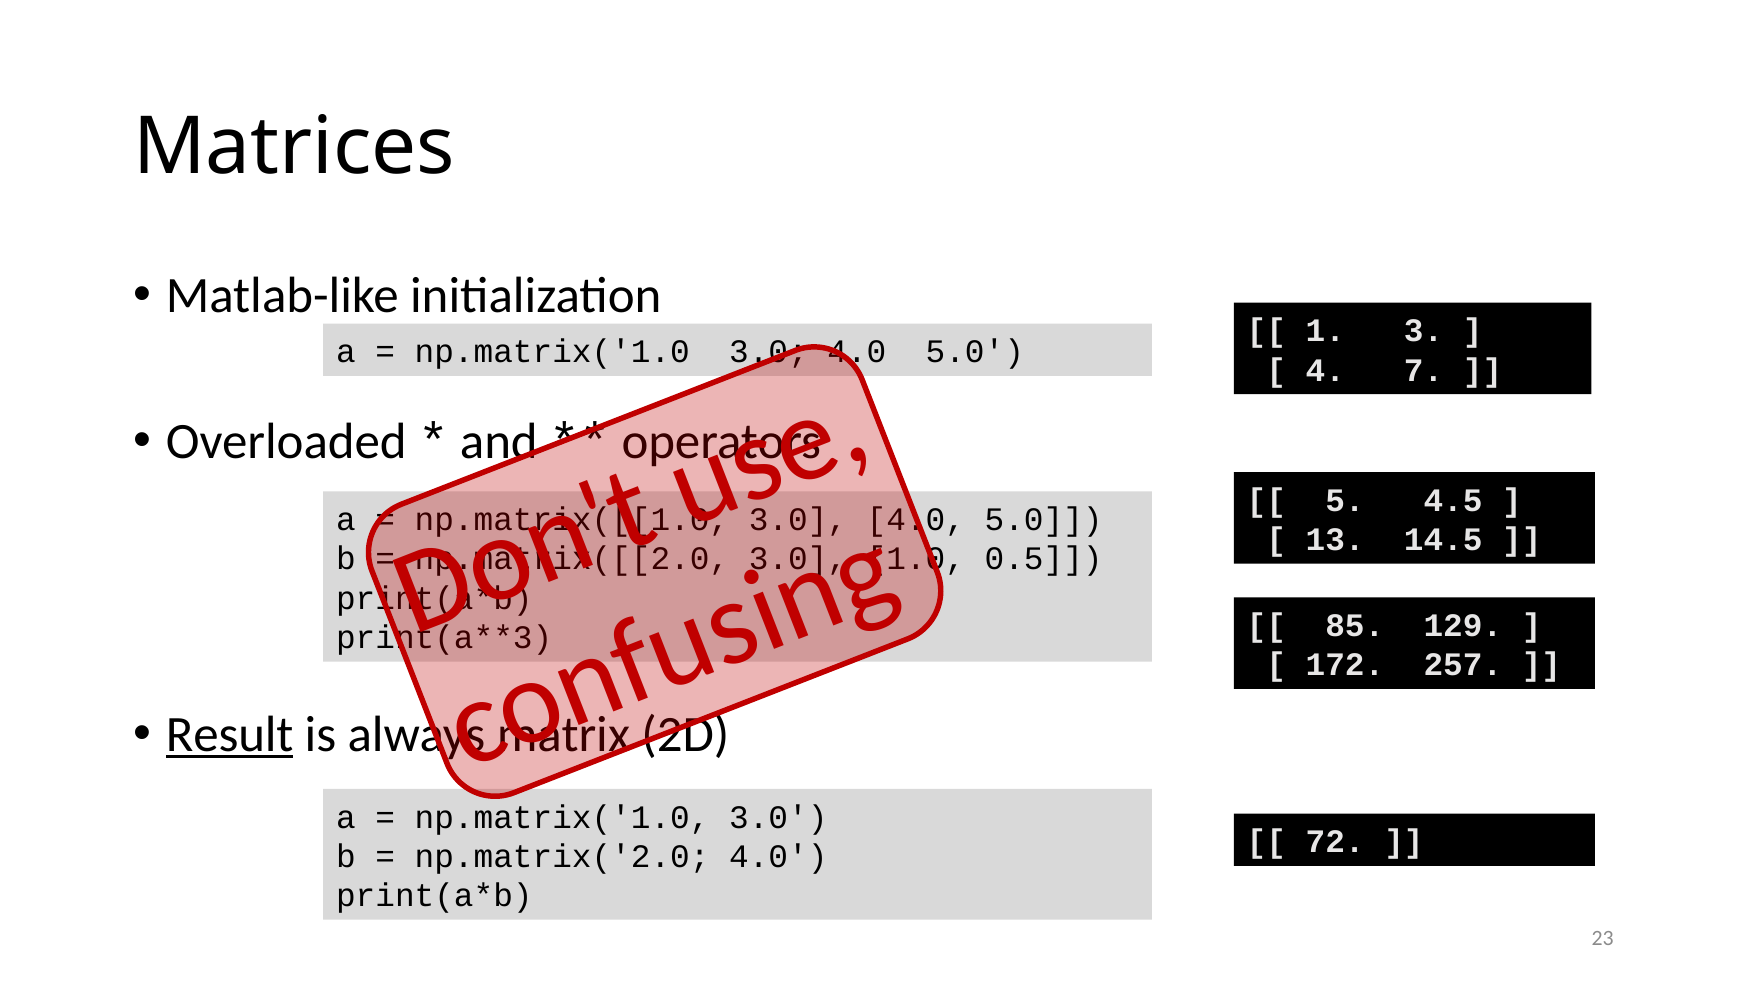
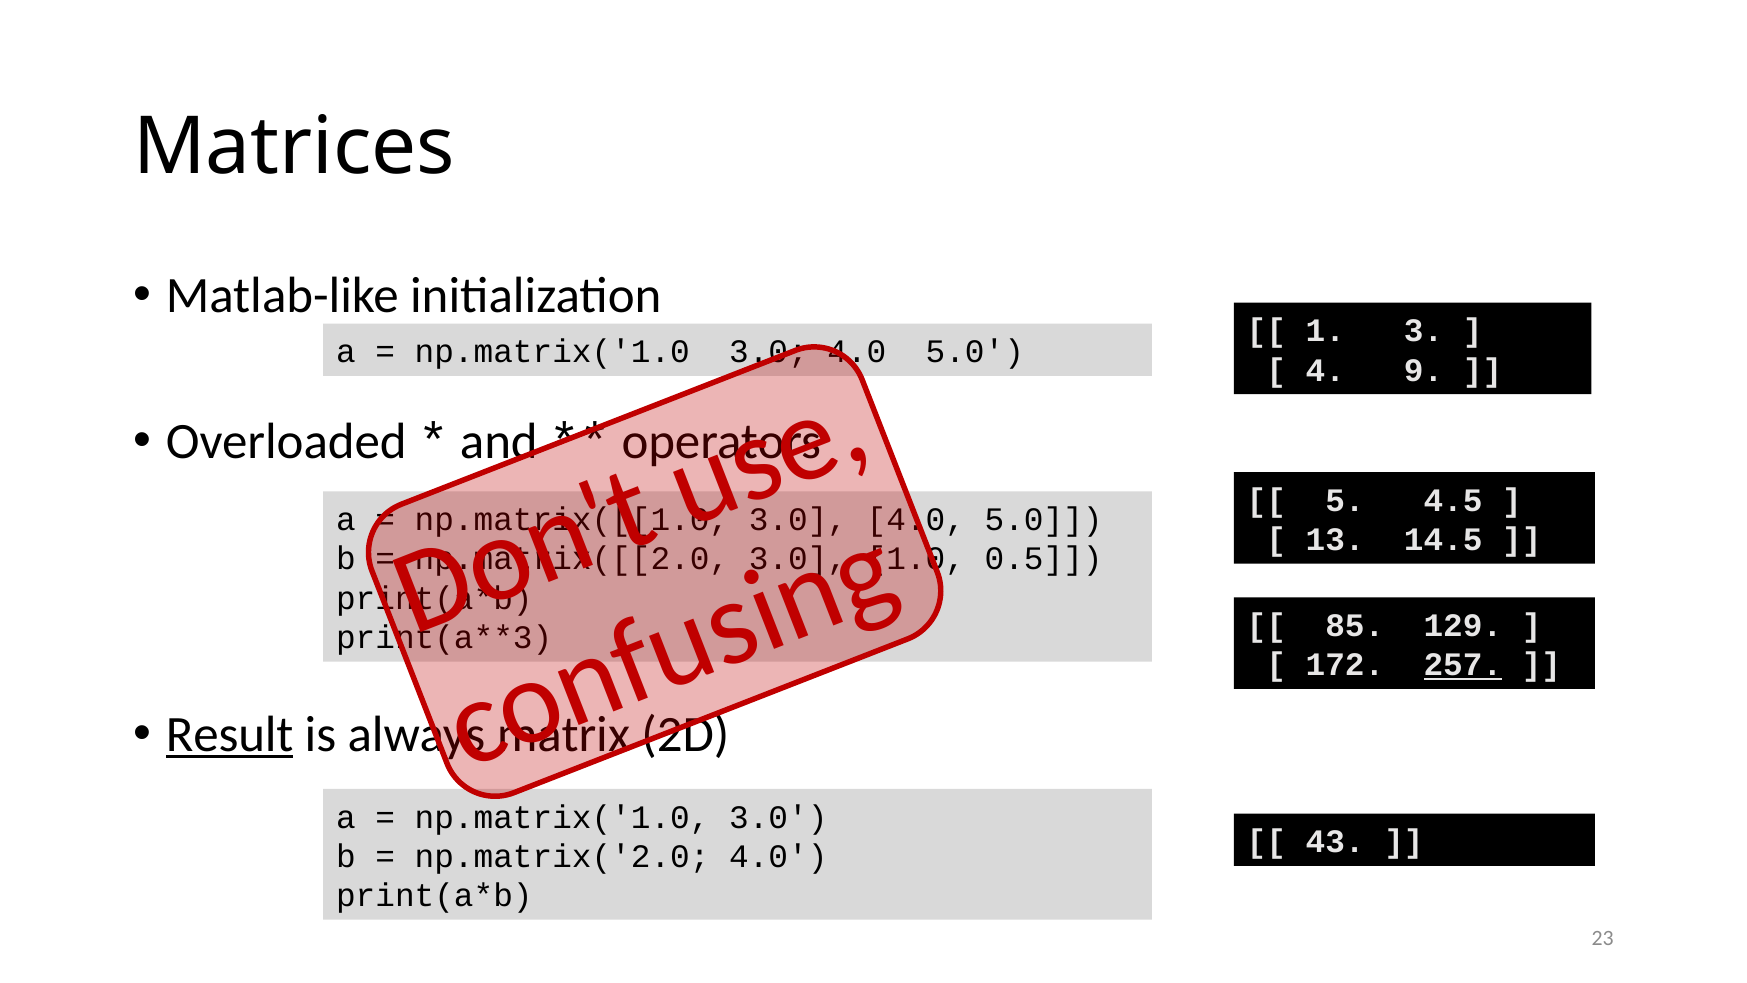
7: 7 -> 9 (1424, 370)
257 underline: none -> present (1463, 665)
72: 72 -> 43 (1335, 842)
